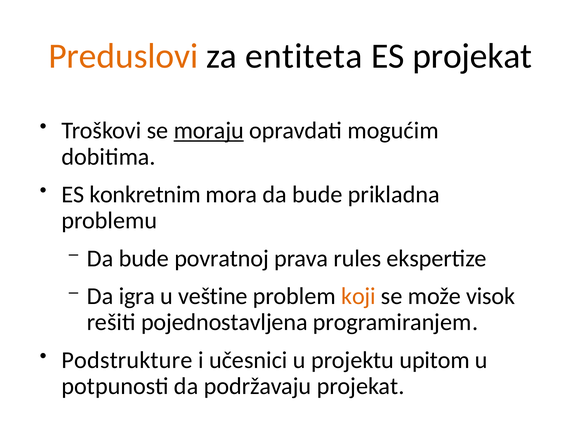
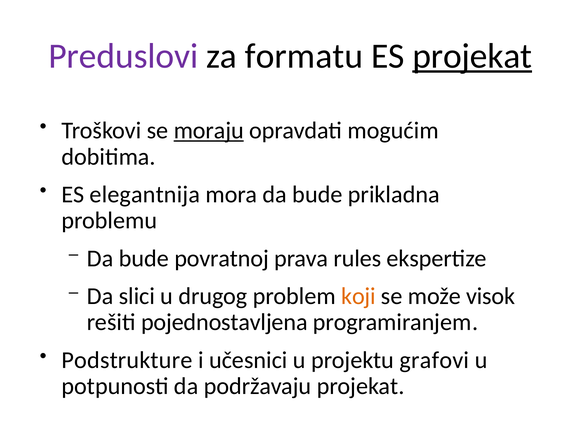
Preduslovi colour: orange -> purple (123, 56)
entiteta: entiteta -> formatu (304, 56)
projekat underline: none -> present (472, 56)
konkretnim: konkretnim -> elegantnija (145, 194)
igra: igra -> slici (137, 296)
veštine: veštine -> drugog (213, 296)
upitom: upitom -> grafovi (434, 360)
